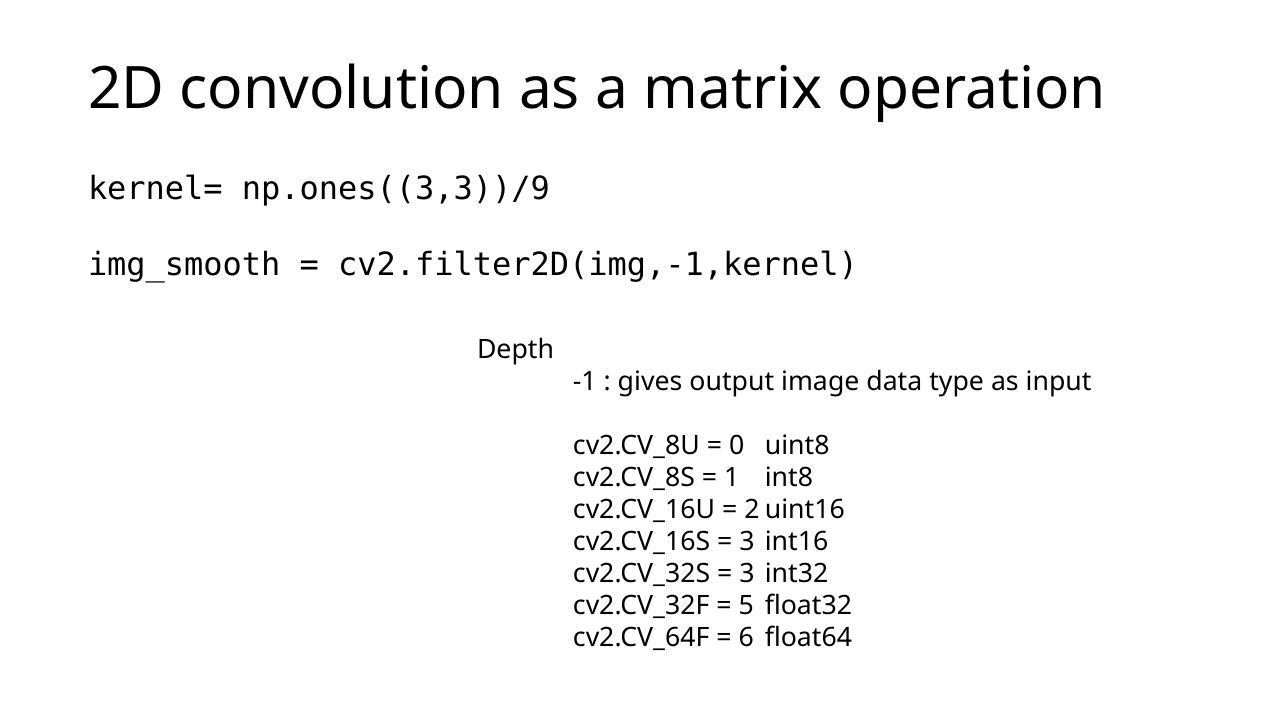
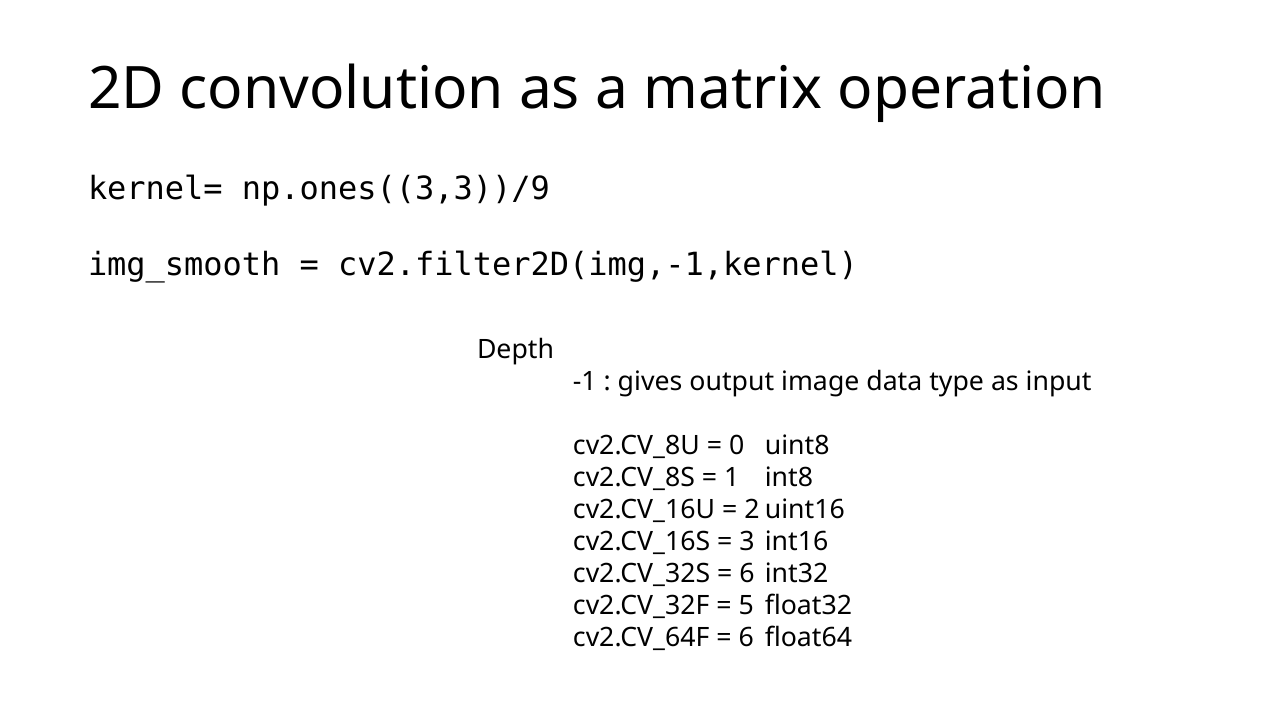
3: 3 -> 6 (747, 574)
